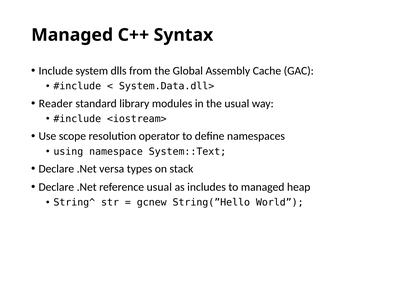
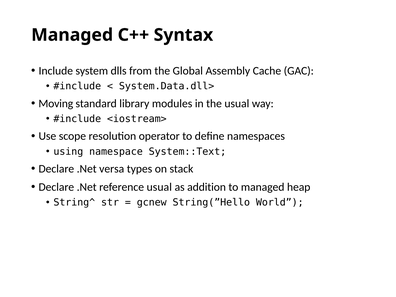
Reader: Reader -> Moving (56, 104)
includes: includes -> addition (207, 187)
